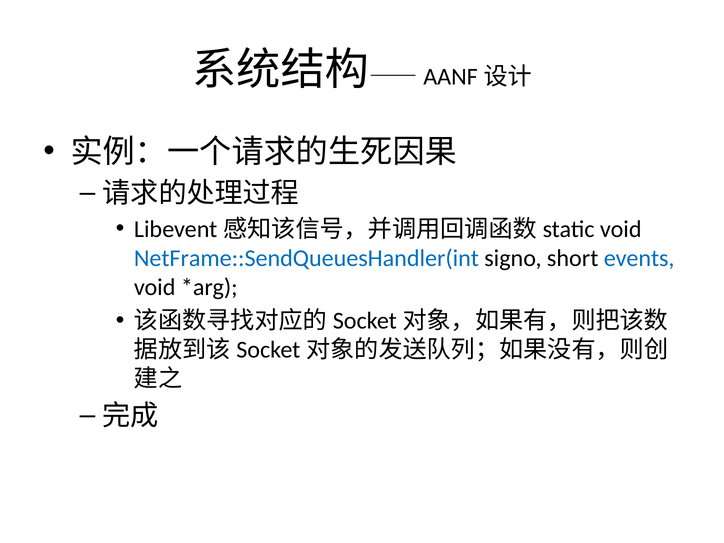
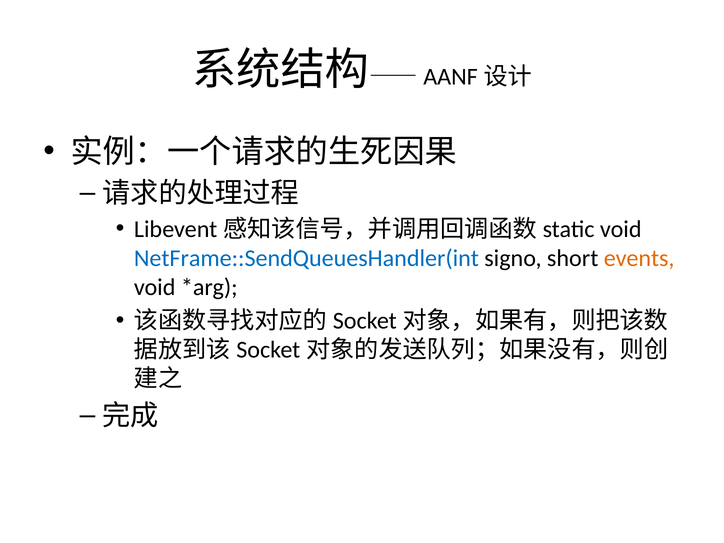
events colour: blue -> orange (639, 258)
